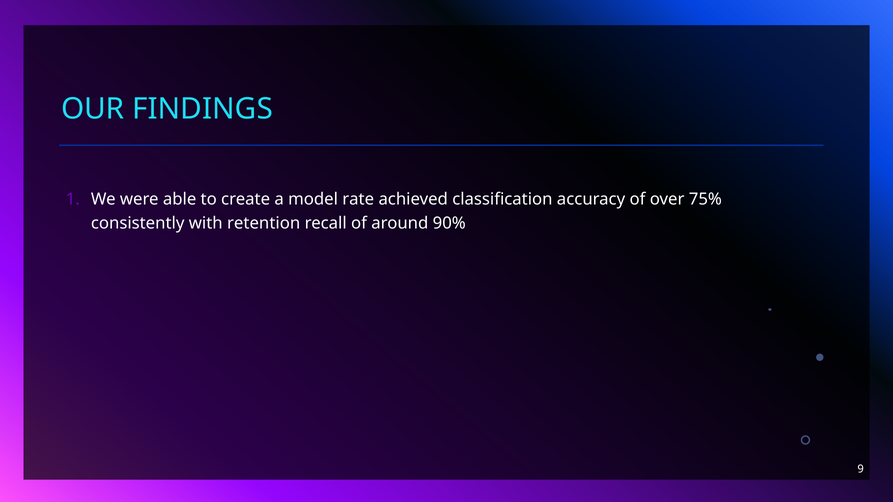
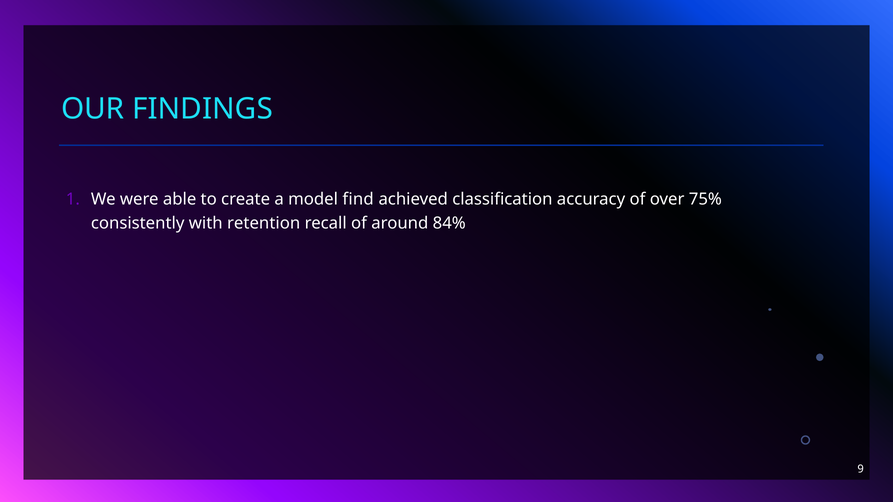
rate: rate -> find (358, 199)
90%: 90% -> 84% (449, 223)
